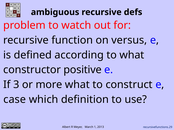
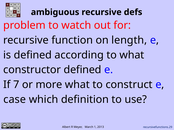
versus: versus -> length (129, 40)
constructor positive: positive -> defined (83, 70)
3: 3 -> 7 (16, 85)
